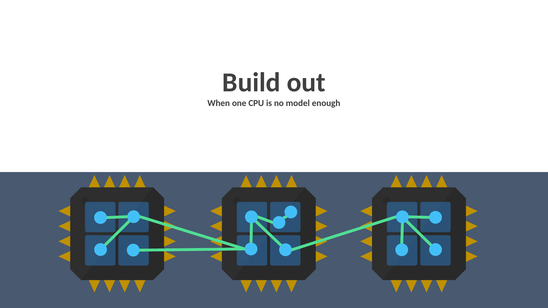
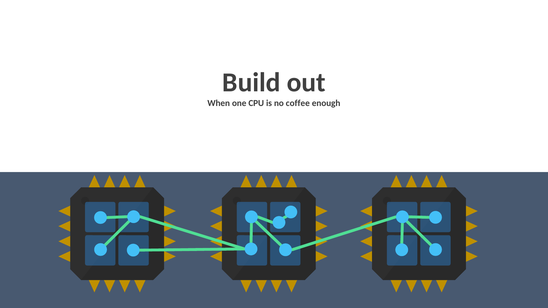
model: model -> coffee (298, 103)
